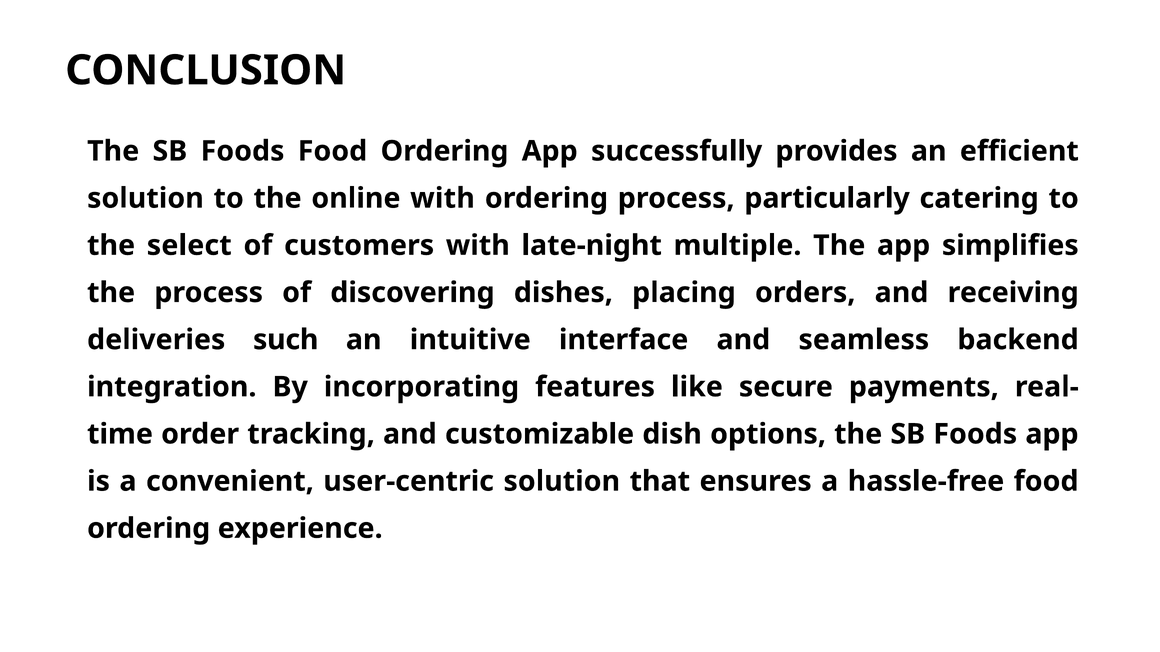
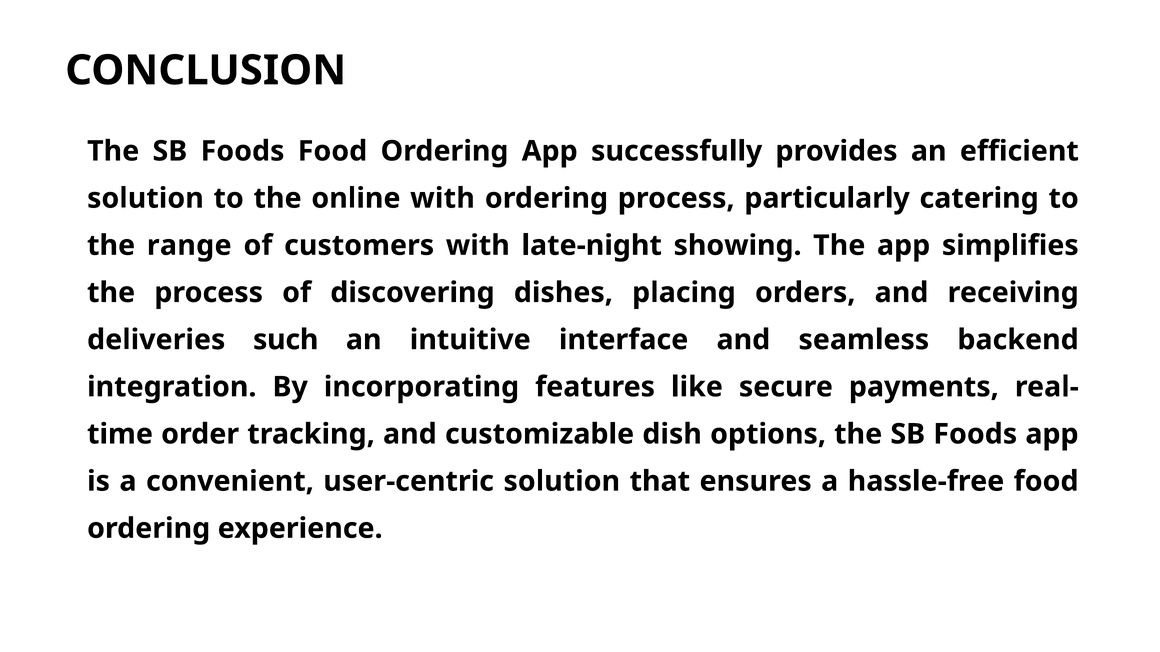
select: select -> range (189, 246)
multiple: multiple -> showing (738, 246)
